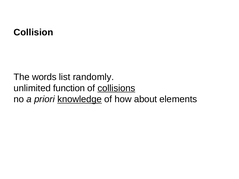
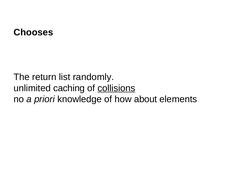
Collision: Collision -> Chooses (33, 32)
words: words -> return (44, 77)
function: function -> caching (69, 88)
knowledge underline: present -> none (80, 99)
